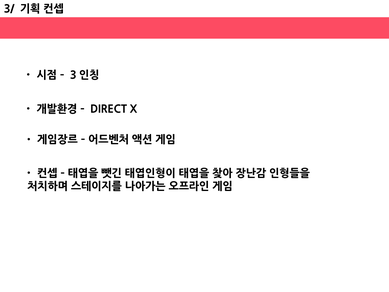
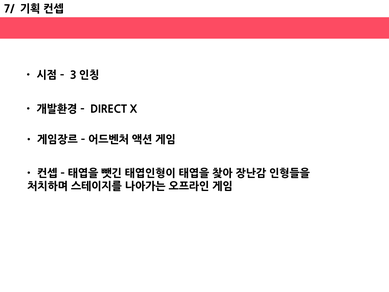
3/: 3/ -> 7/ (9, 9)
